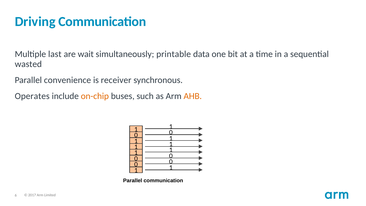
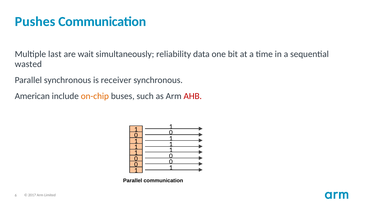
Driving: Driving -> Pushes (35, 22)
printable: printable -> reliability (174, 54)
Parallel convenience: convenience -> synchronous (68, 80)
Operates: Operates -> American (32, 96)
AHB colour: orange -> red (193, 96)
